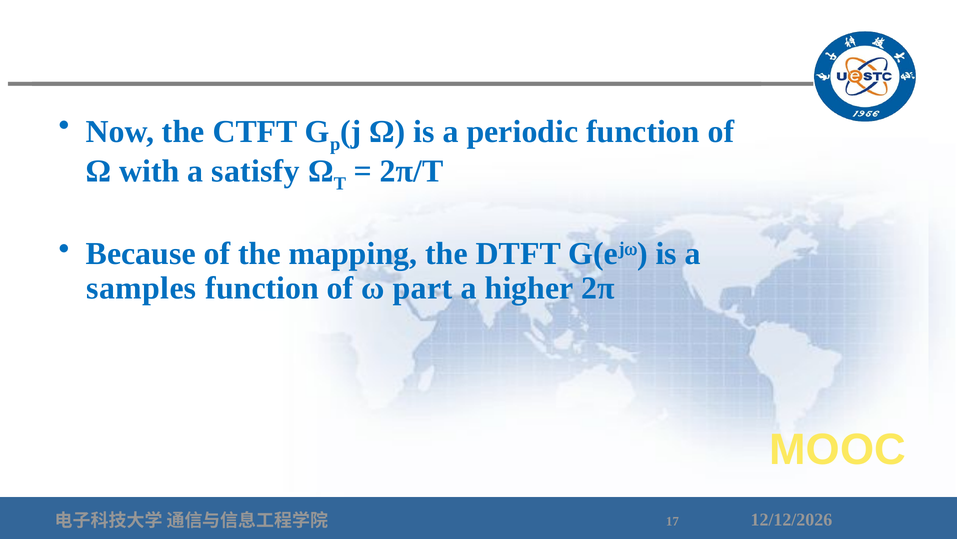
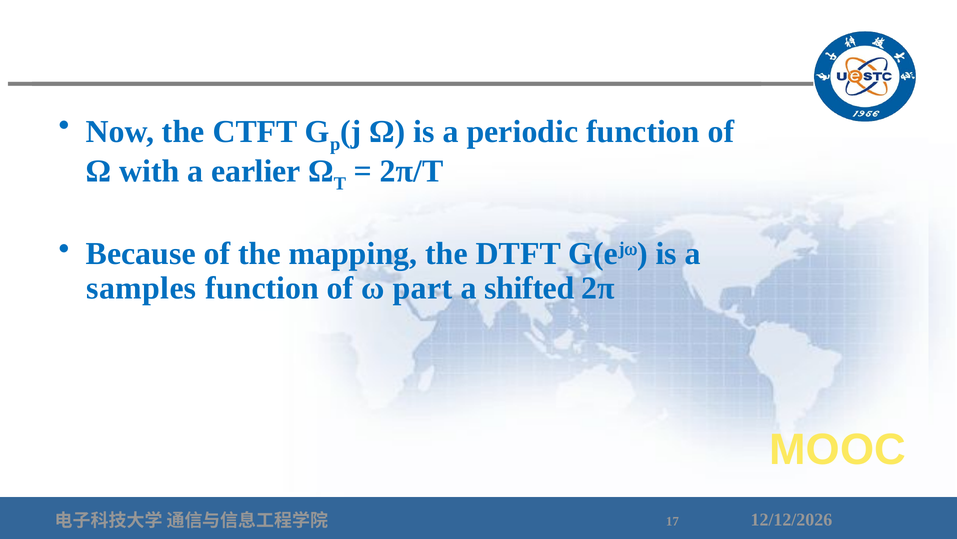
satisfy: satisfy -> earlier (256, 171)
higher: higher -> shifted (529, 288)
